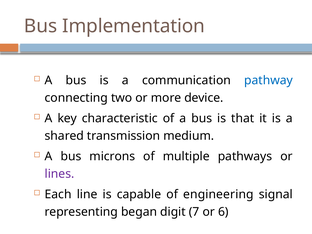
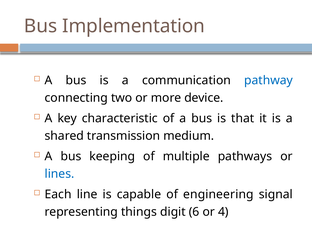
microns: microns -> keeping (112, 156)
lines colour: purple -> blue (60, 174)
began: began -> things (139, 212)
7: 7 -> 6 (194, 212)
6: 6 -> 4 (223, 212)
